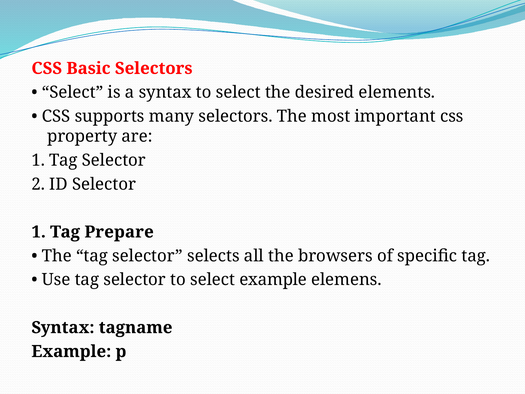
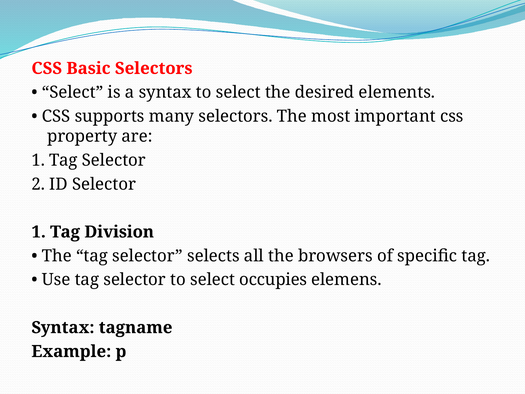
Prepare: Prepare -> Division (119, 232)
select example: example -> occupies (273, 280)
